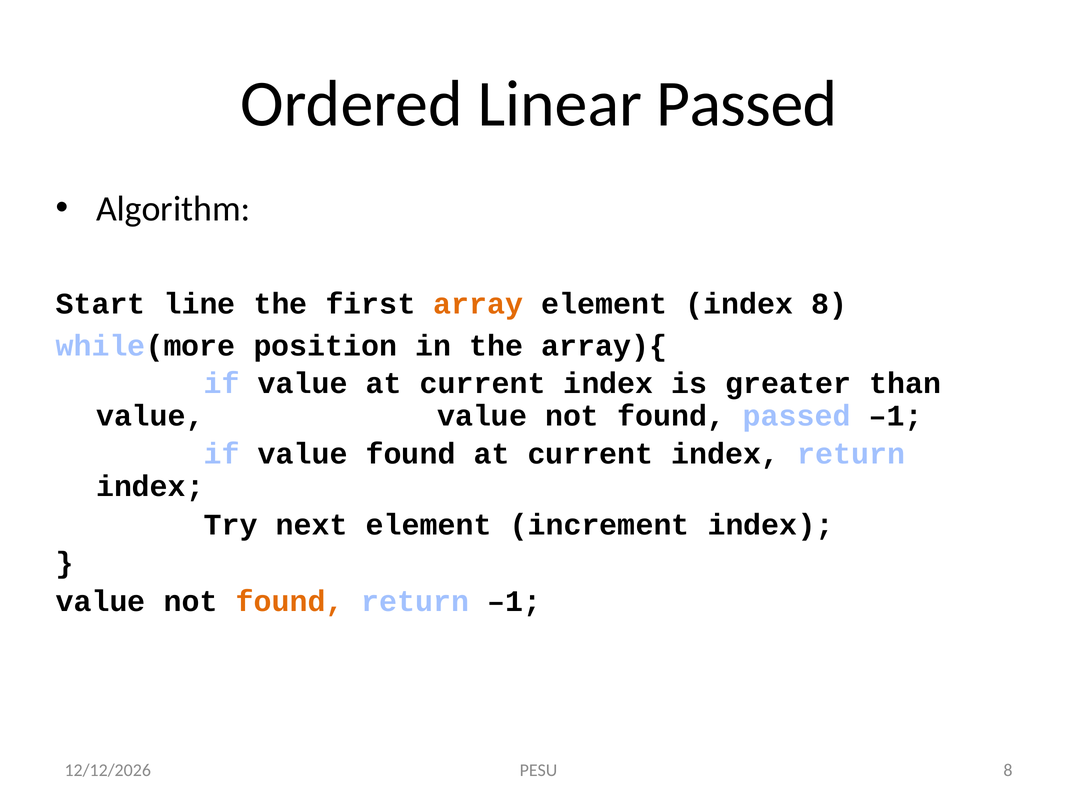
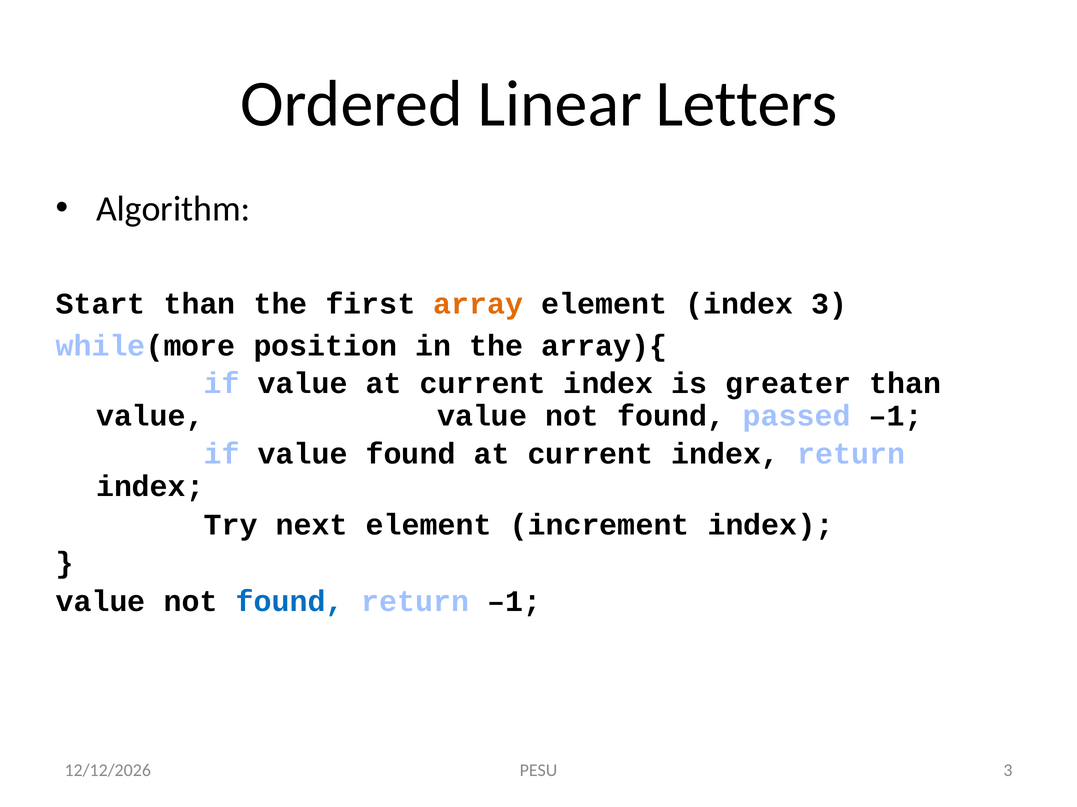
Linear Passed: Passed -> Letters (747, 104)
Start line: line -> than (200, 304)
index 8: 8 -> 3 (829, 304)
found colour: orange -> blue (290, 602)
PESU 8: 8 -> 3 (1008, 771)
